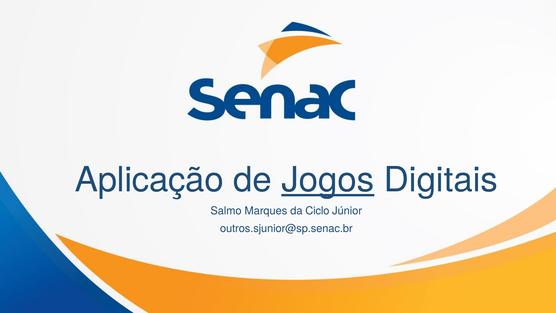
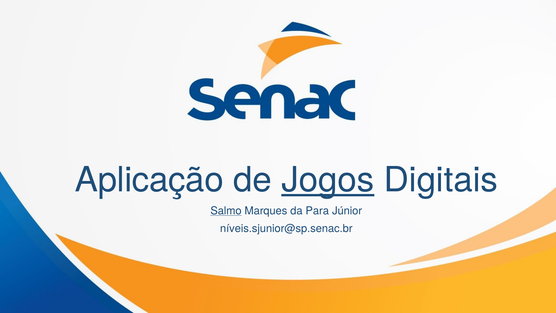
Salmo underline: none -> present (226, 211)
Ciclo: Ciclo -> Para (317, 211)
outros.sjunior@sp.senac.br: outros.sjunior@sp.senac.br -> níveis.sjunior@sp.senac.br (286, 228)
